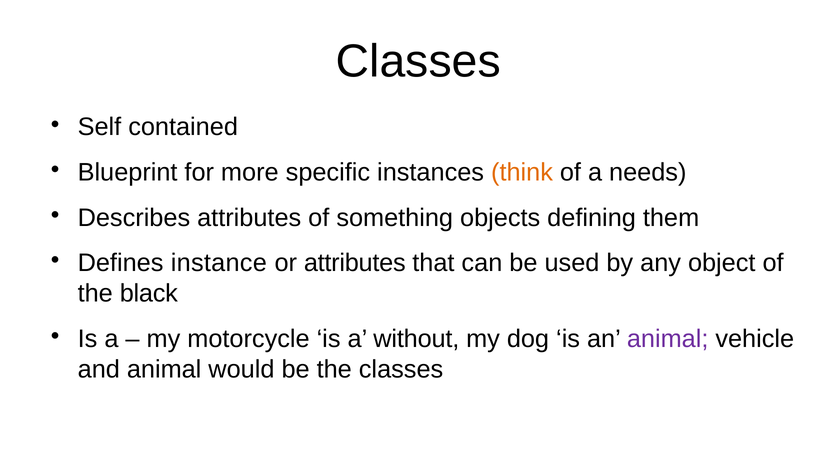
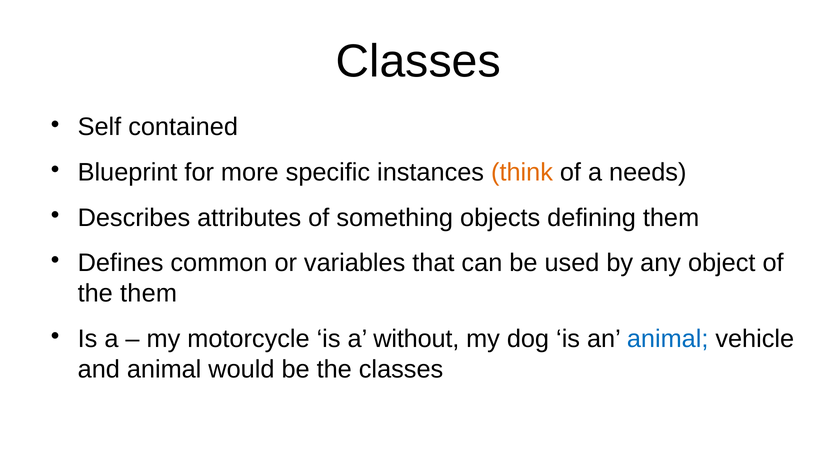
instance: instance -> common (219, 263)
or attributes: attributes -> variables (355, 263)
the black: black -> them (149, 293)
animal colour: purple -> blue (668, 339)
